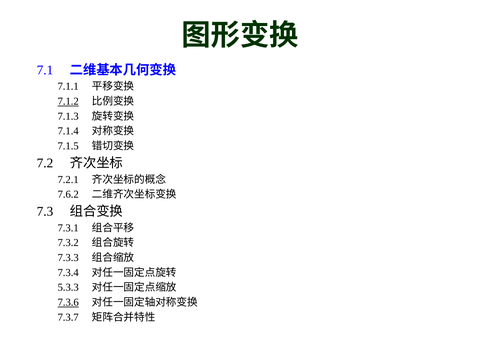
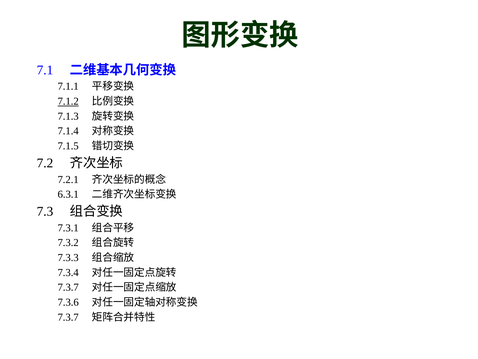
7.6.2: 7.6.2 -> 6.3.1 (68, 194)
5.3.3: 5.3.3 -> 7.3.7 (68, 287)
7.3.6 underline: present -> none (68, 302)
